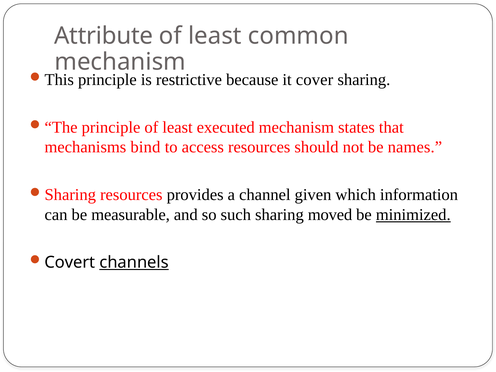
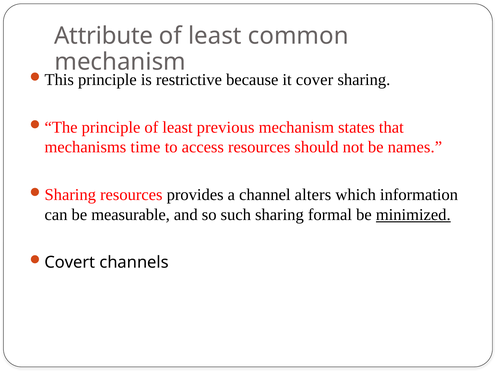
executed: executed -> previous (226, 127)
bind: bind -> time (145, 147)
given: given -> alters (313, 195)
moved: moved -> formal (330, 215)
channels underline: present -> none (134, 262)
